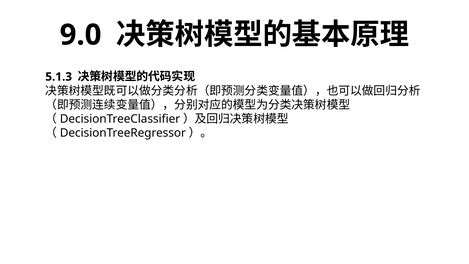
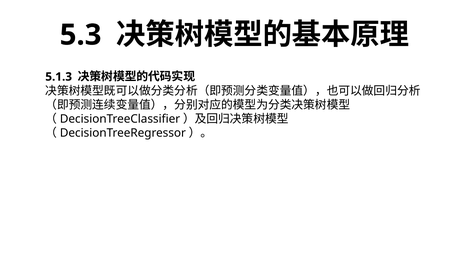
9.0: 9.0 -> 5.3 (81, 35)
